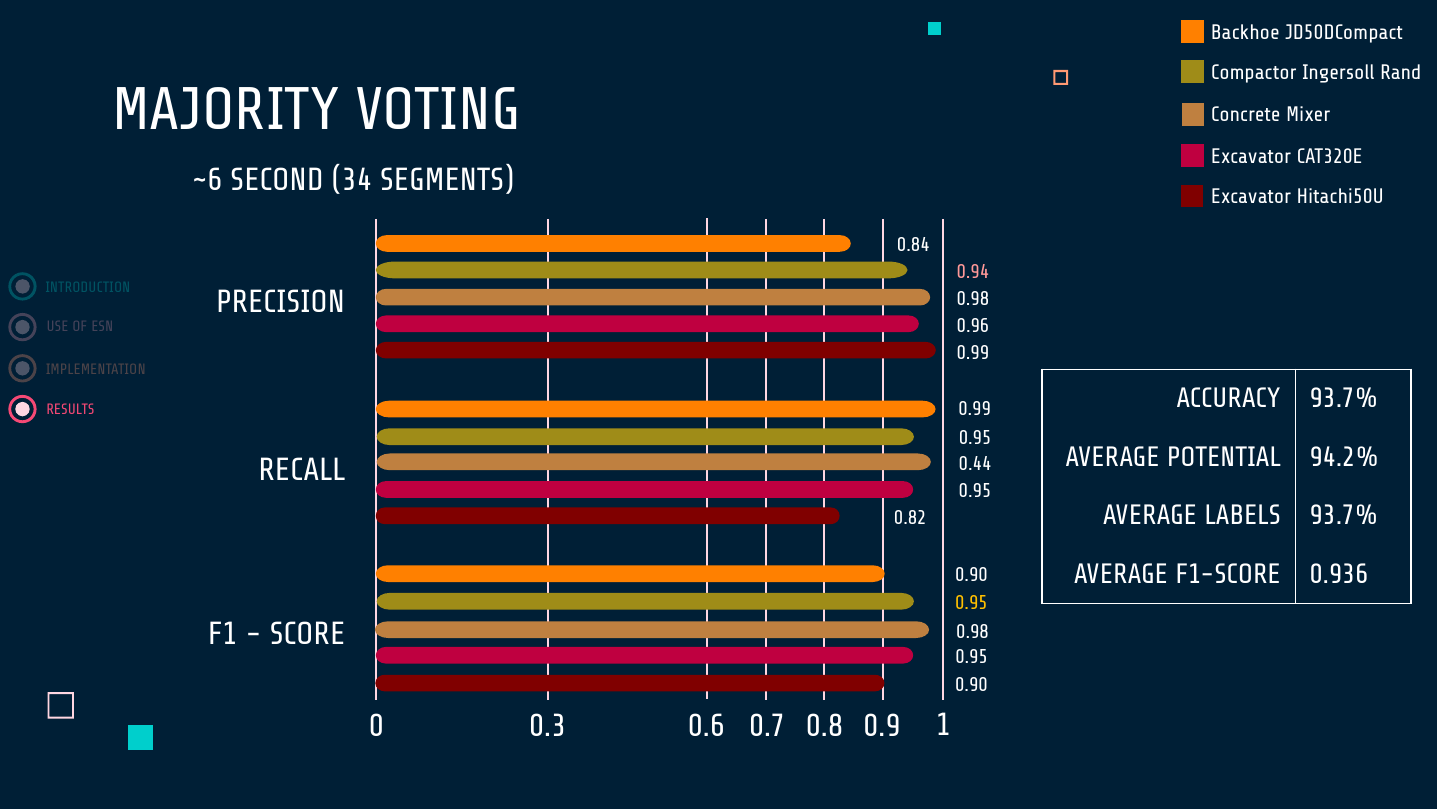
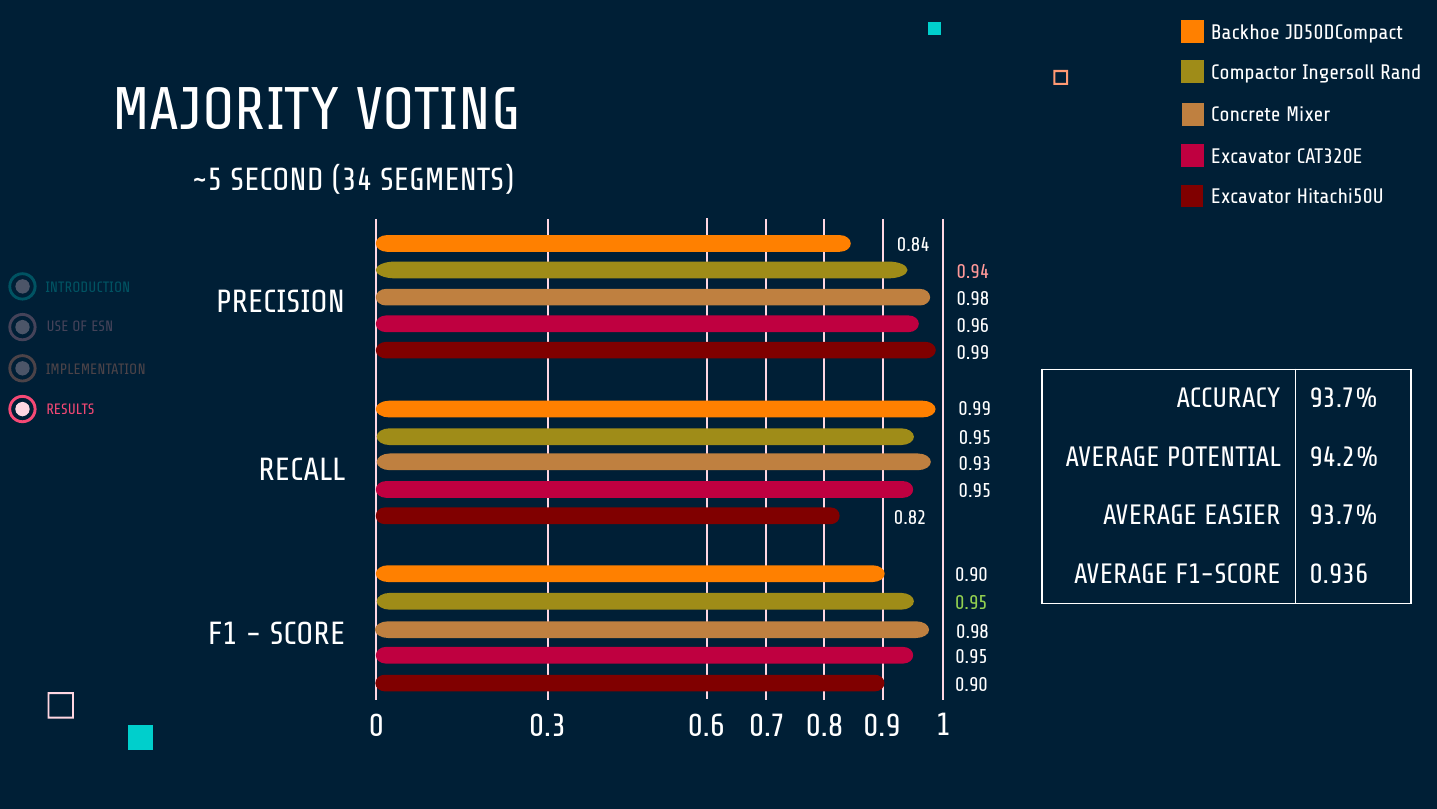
~6: ~6 -> ~5 (207, 180)
0.44: 0.44 -> 0.93 (975, 463)
LABELS: LABELS -> EASIER (1242, 515)
0.95 colour: yellow -> light green (971, 602)
